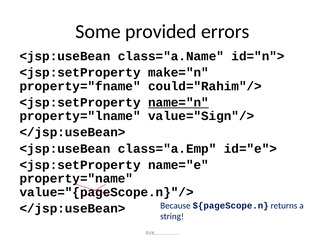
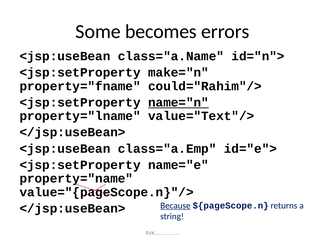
provided: provided -> becomes (161, 31)
value="Sign"/>: value="Sign"/> -> value="Text"/> (201, 116)
Because underline: none -> present (175, 205)
